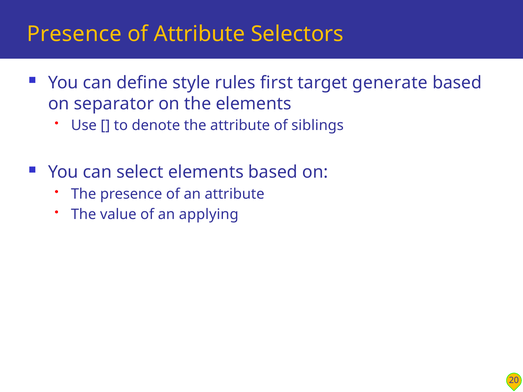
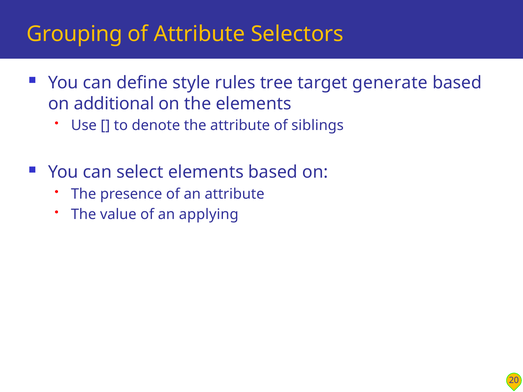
Presence: Presence -> Grouping (74, 34)
first: first -> tree (277, 83)
separator: separator -> additional (114, 104)
